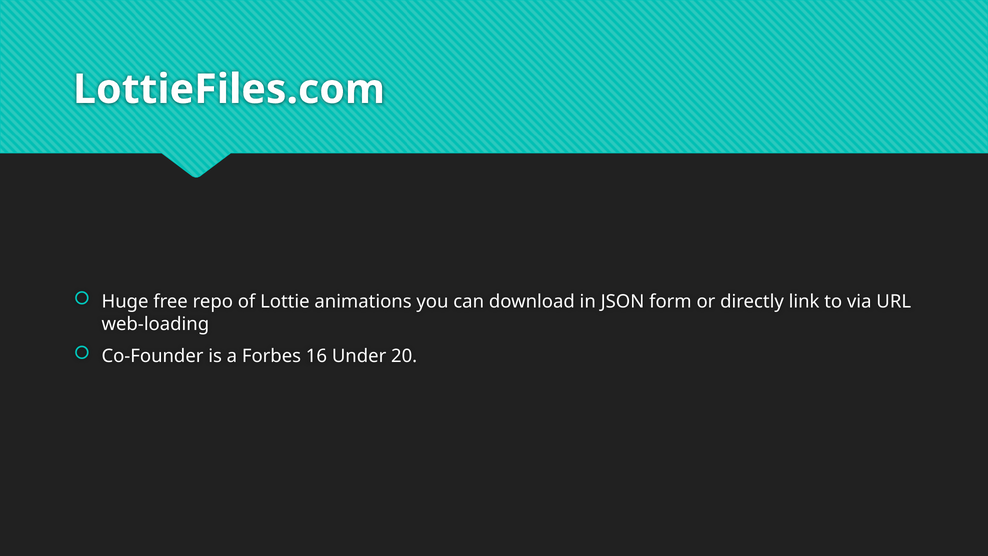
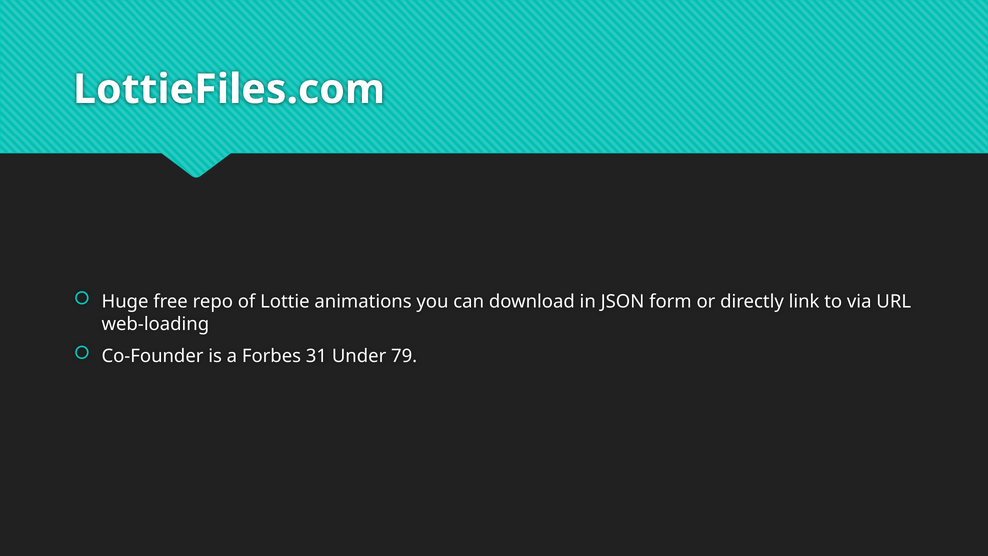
16: 16 -> 31 (316, 356)
20: 20 -> 79 (404, 356)
